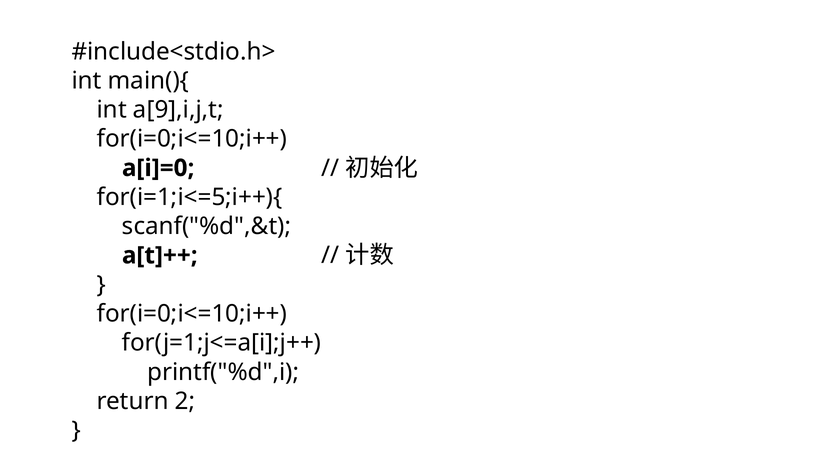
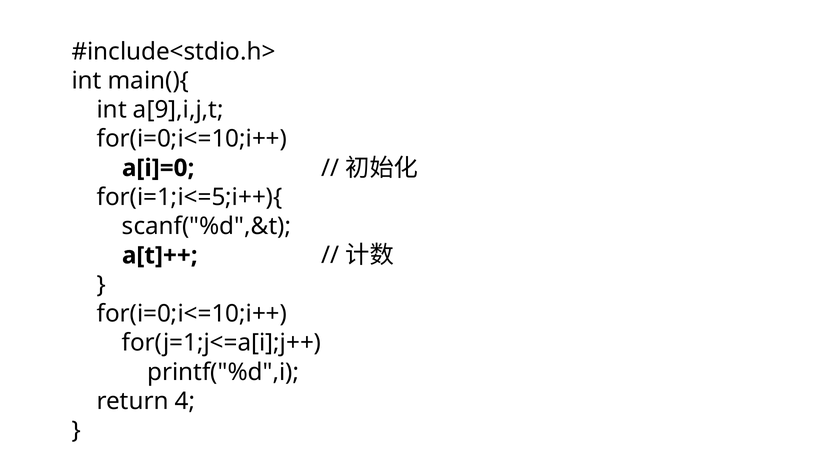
2: 2 -> 4 (185, 402)
